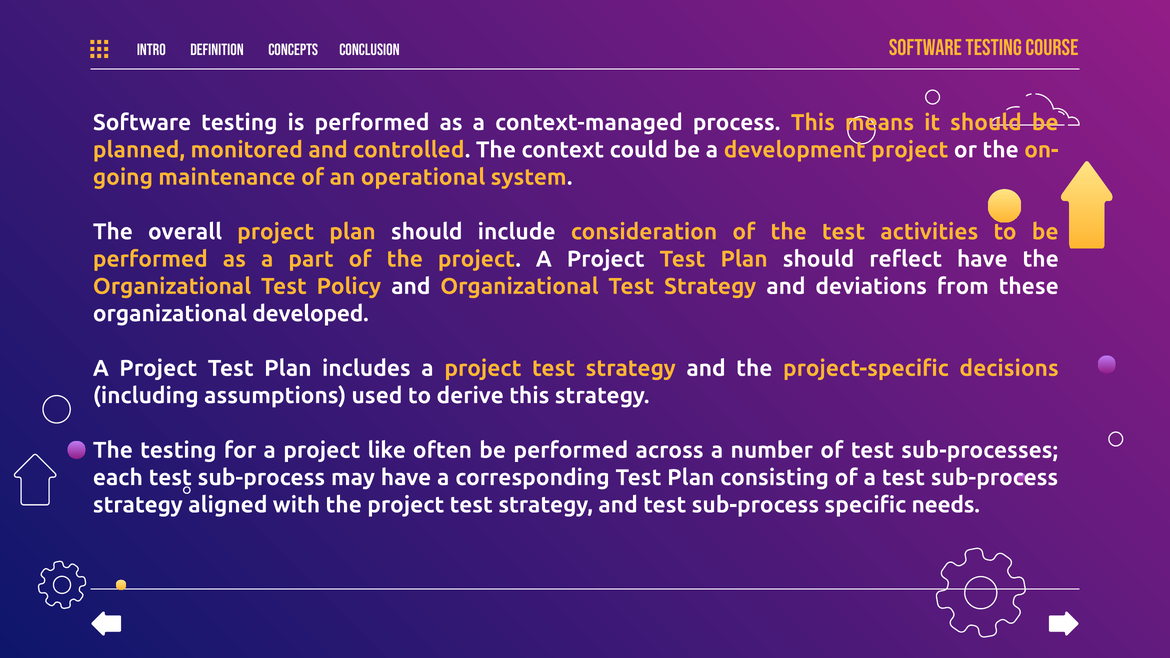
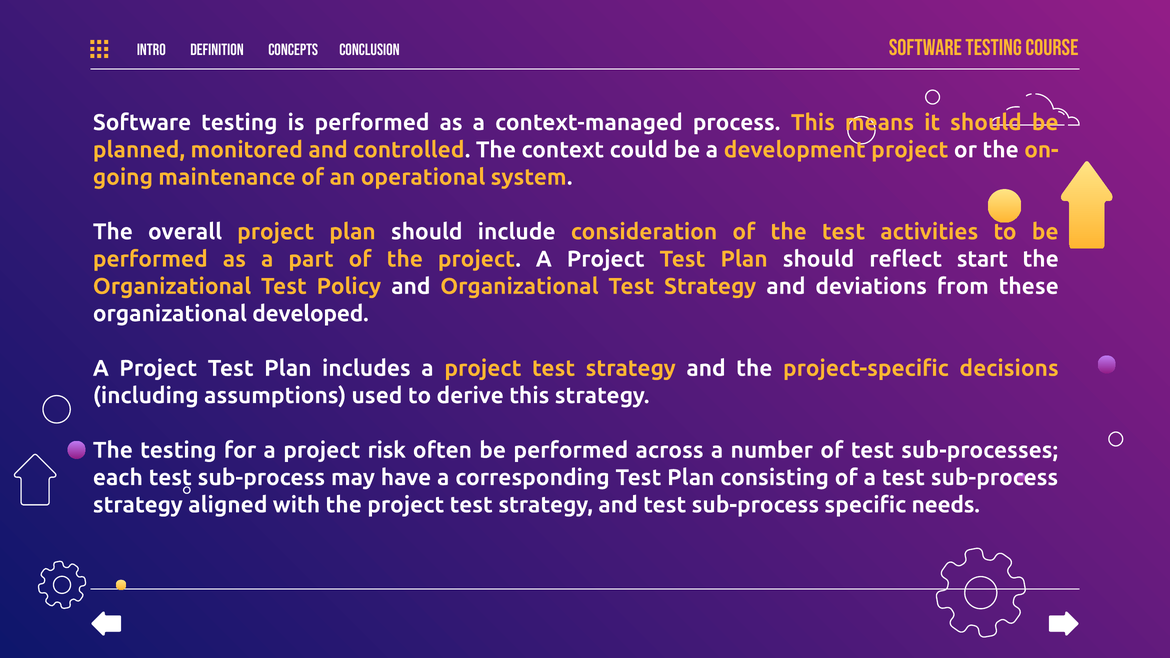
reflect have: have -> start (982, 259)
like: like -> risk (387, 450)
